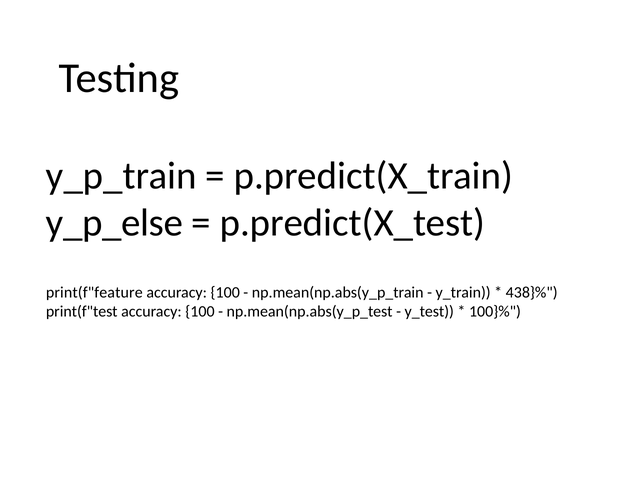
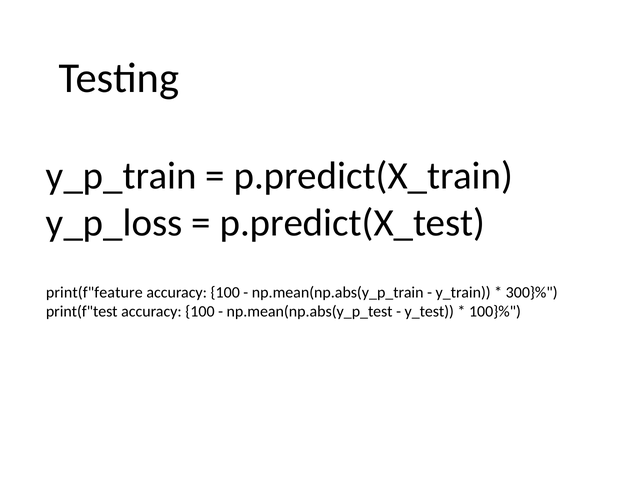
y_p_else: y_p_else -> y_p_loss (114, 223)
438}%: 438}% -> 300}% (532, 292)
